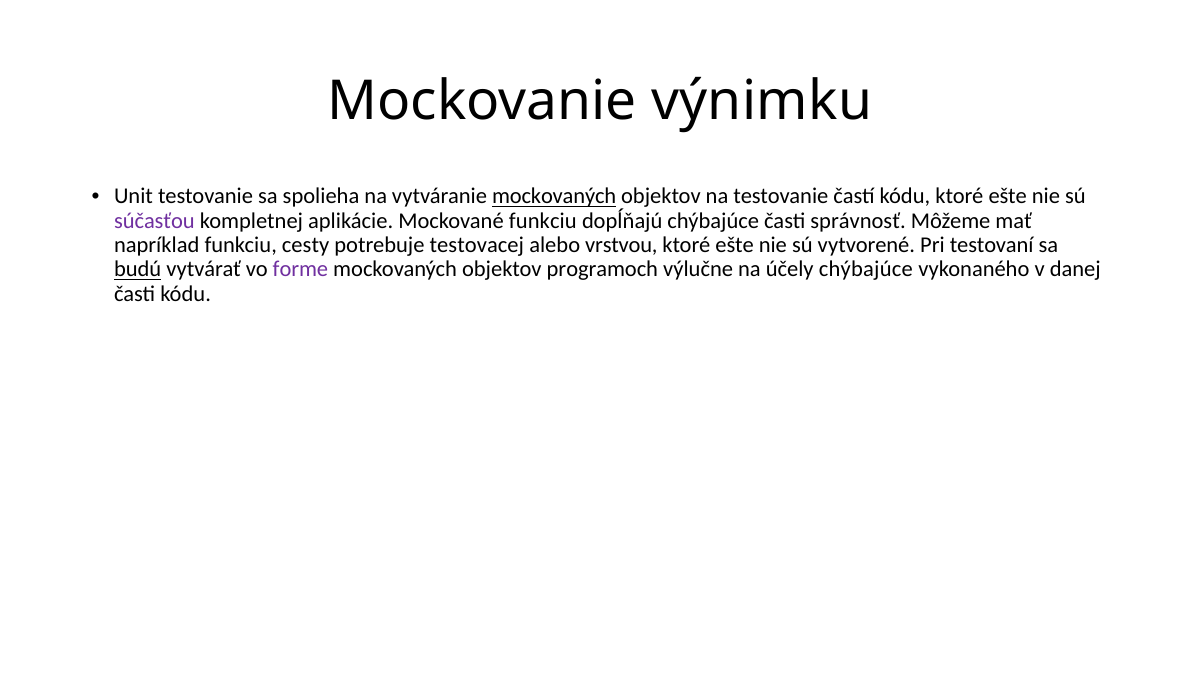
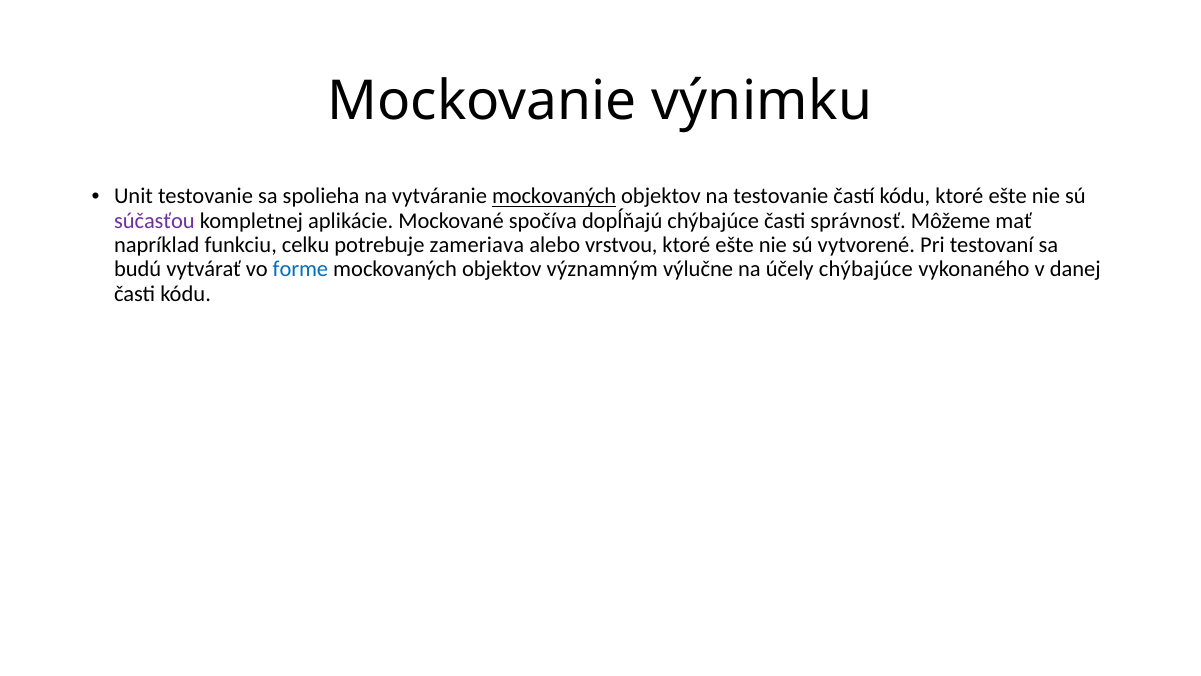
Mockované funkciu: funkciu -> spočíva (543, 221)
cesty: cesty -> celku (306, 245)
testovacej: testovacej -> zameriava (477, 245)
budú underline: present -> none (138, 269)
forme colour: purple -> blue (300, 269)
programoch: programoch -> významným (602, 269)
